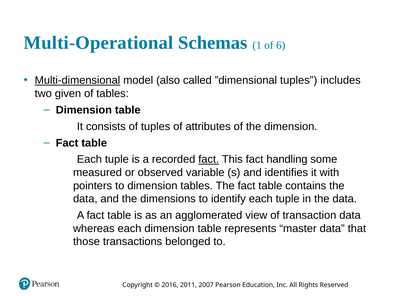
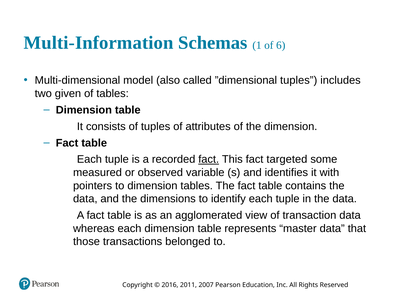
Multi-Operational: Multi-Operational -> Multi-Information (99, 43)
Multi-dimensional underline: present -> none (77, 80)
handling: handling -> targeted (287, 159)
